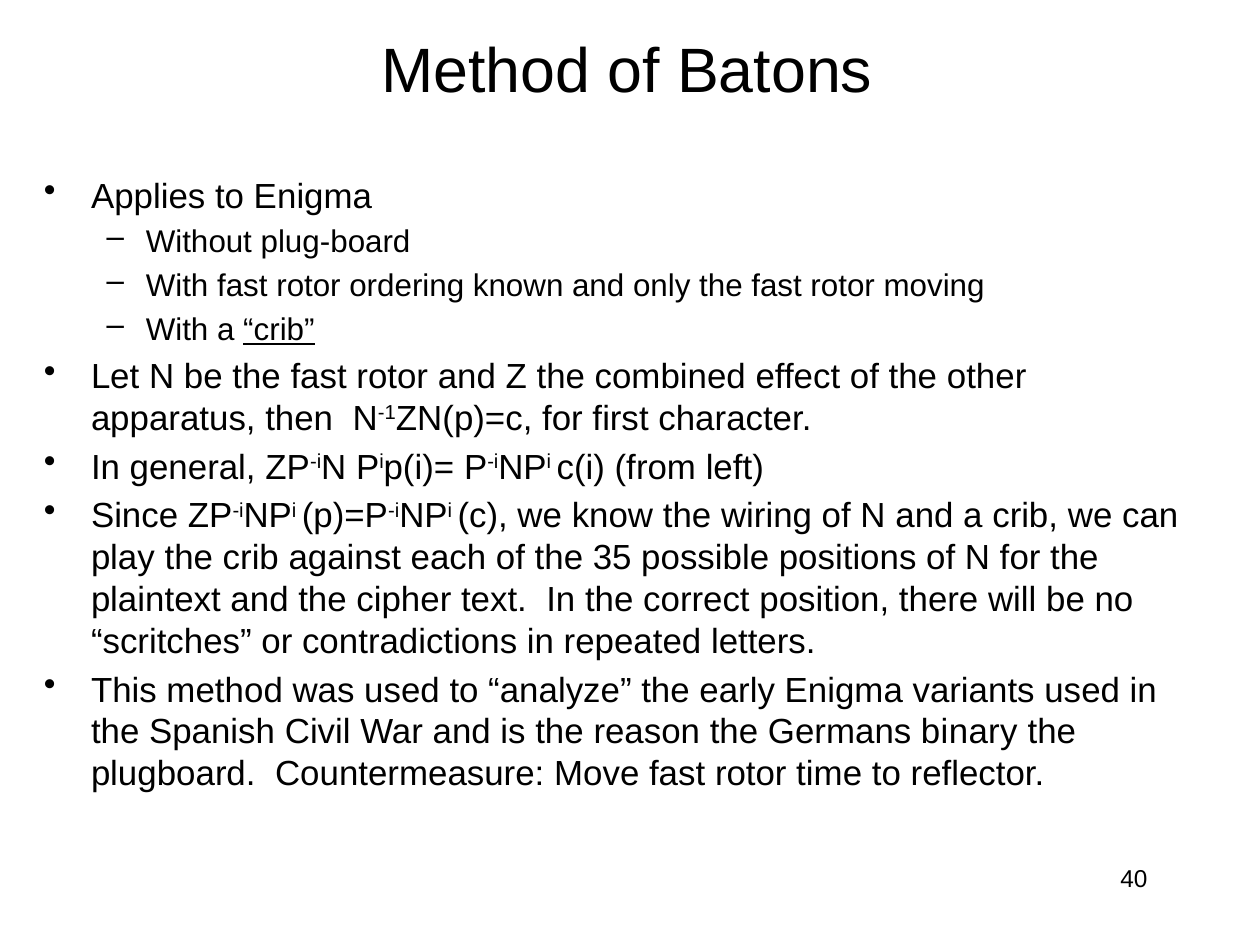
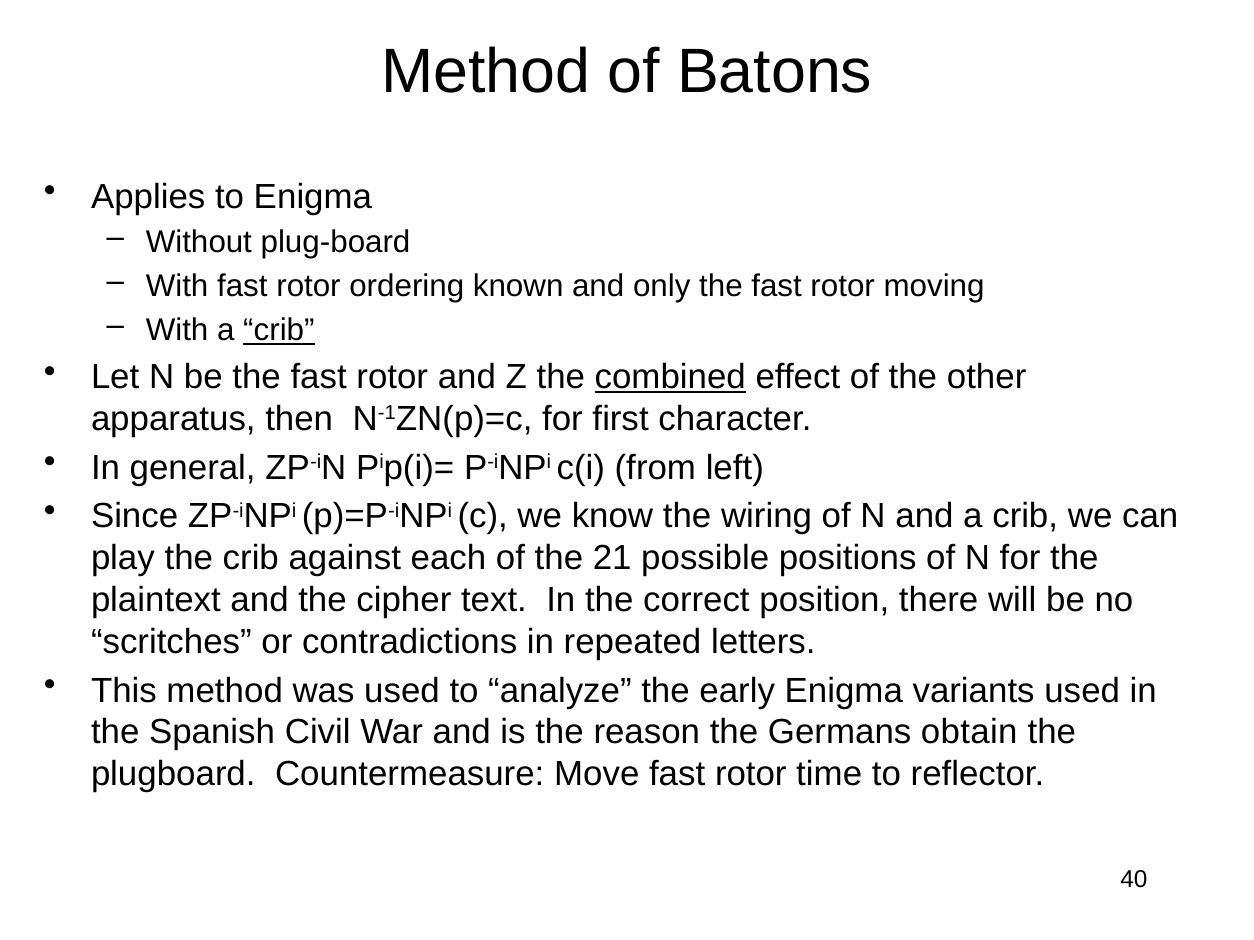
combined underline: none -> present (670, 377)
35: 35 -> 21 (612, 559)
binary: binary -> obtain (969, 733)
